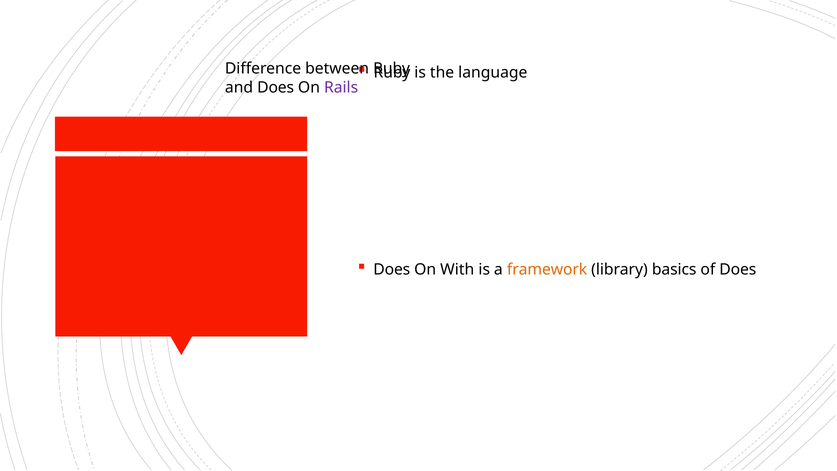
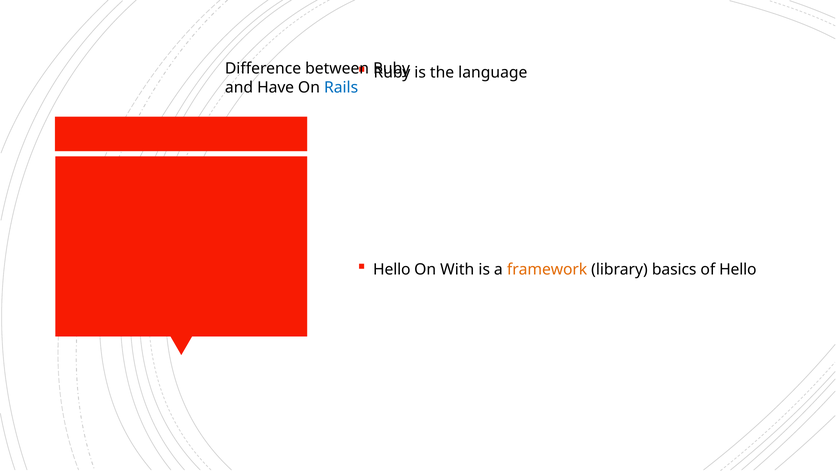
and Does: Does -> Have (276, 88)
Rails colour: purple -> blue (341, 88)
Does: Does -> Hello (392, 269)
of Does: Does -> Hello (738, 269)
